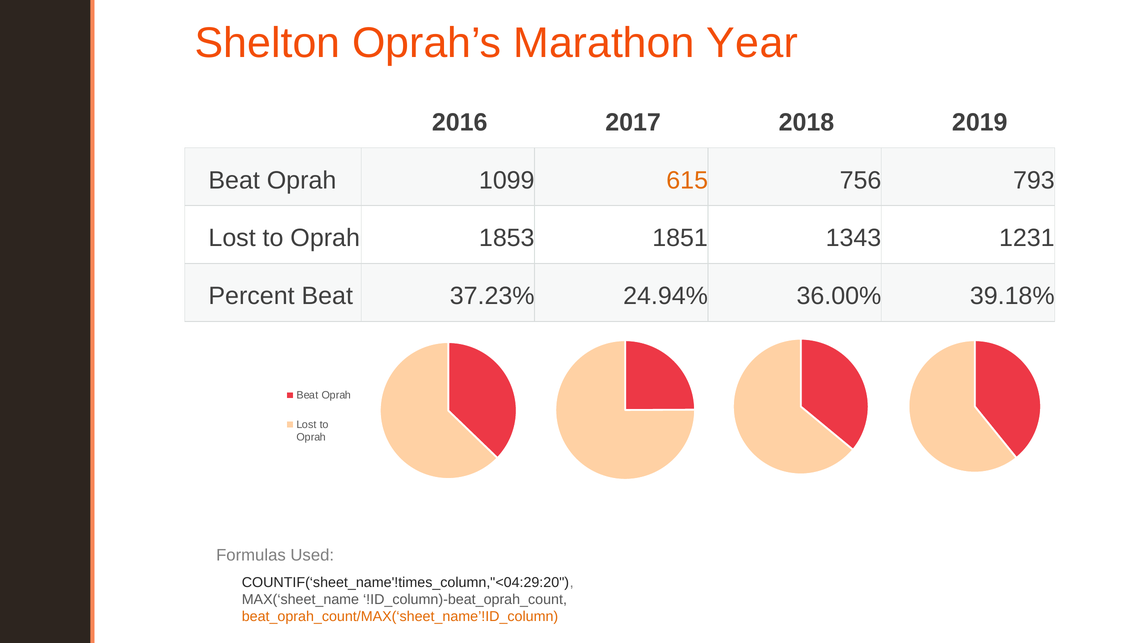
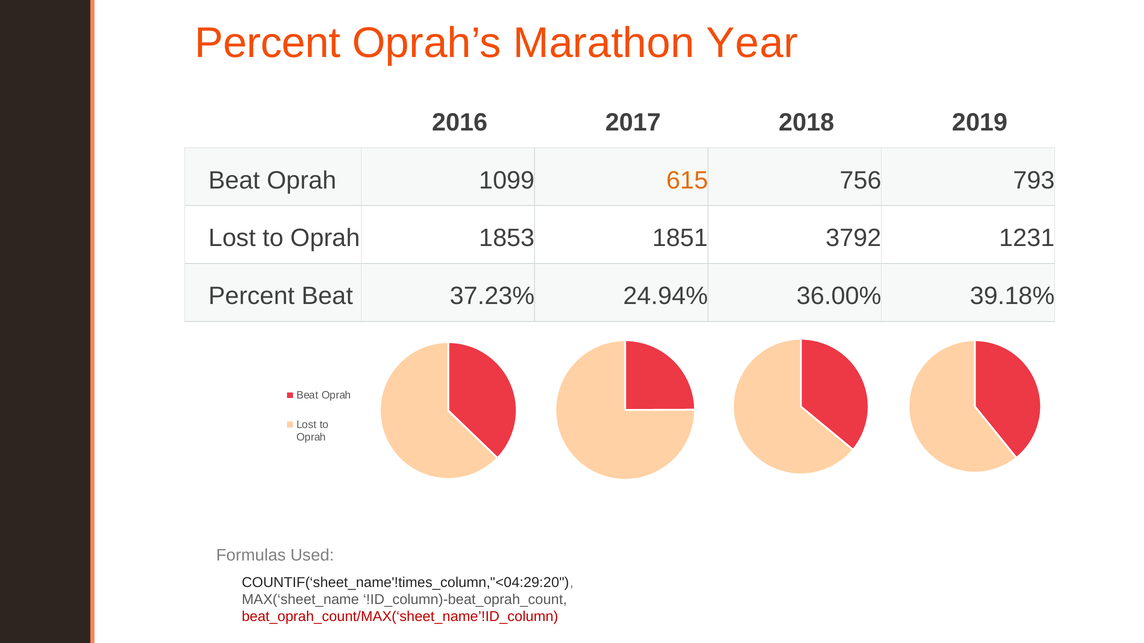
Shelton: Shelton -> Percent (268, 43)
1343: 1343 -> 3792 (853, 238)
beat_oprah_count/MAX(‘sheet_name’!ID_column colour: orange -> red (400, 617)
